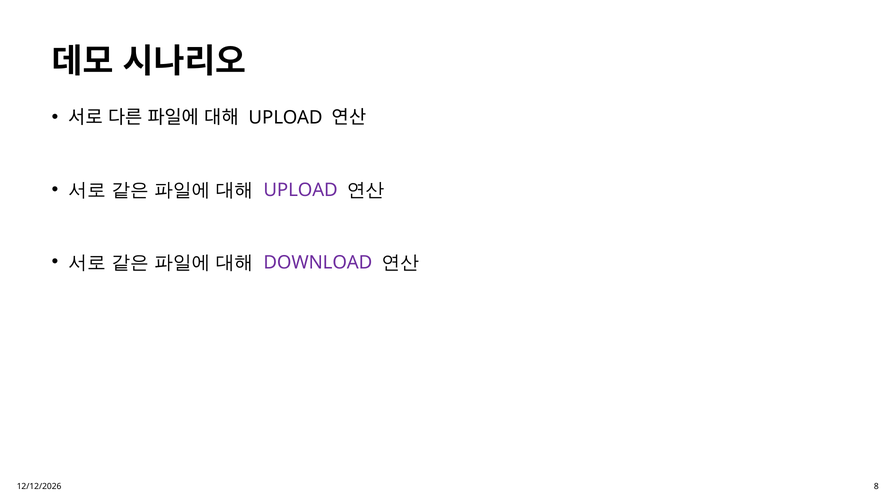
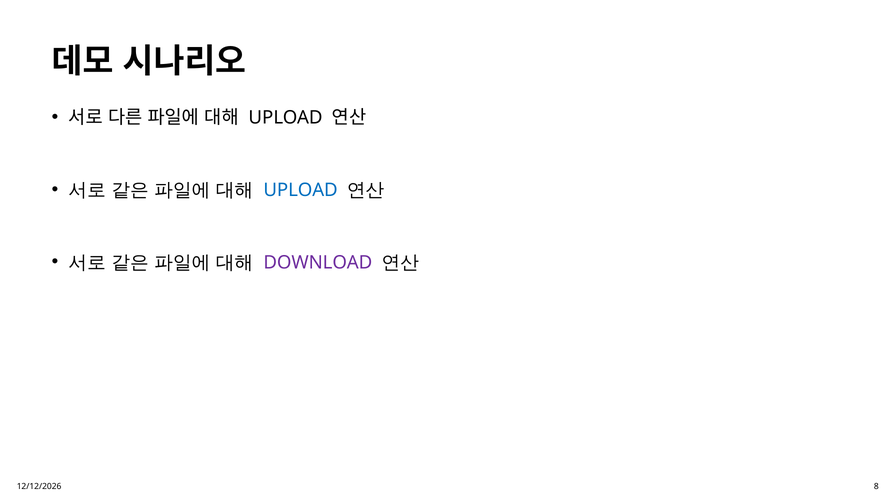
UPLOAD colour: purple -> blue (301, 190)
